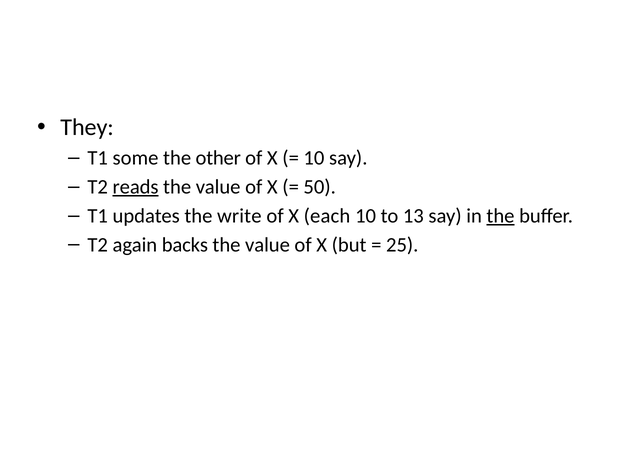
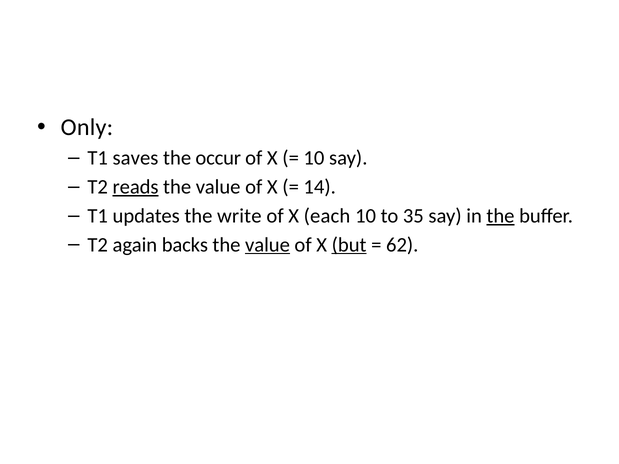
They: They -> Only (87, 128)
some: some -> saves (136, 158)
other: other -> occur (218, 158)
50: 50 -> 14 (320, 187)
13: 13 -> 35 (413, 216)
value underline: none -> present (267, 245)
but underline: none -> present (349, 245)
25: 25 -> 62 (402, 245)
